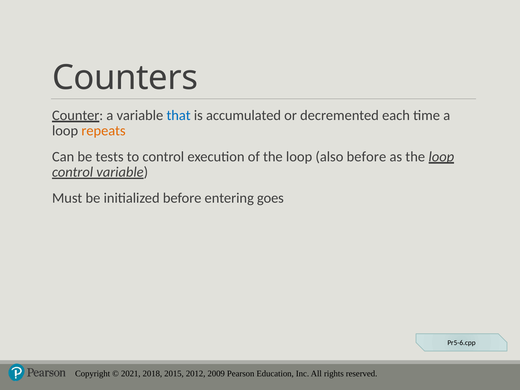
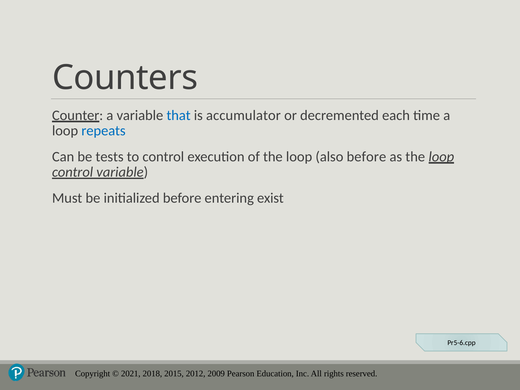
accumulated: accumulated -> accumulator (243, 115)
repeats colour: orange -> blue (103, 131)
goes: goes -> exist (270, 198)
